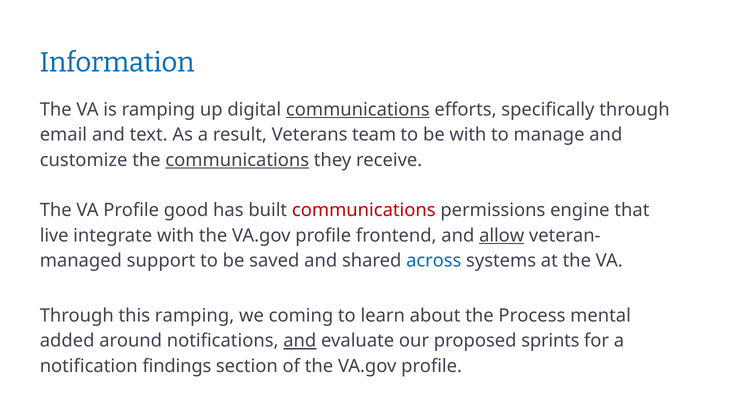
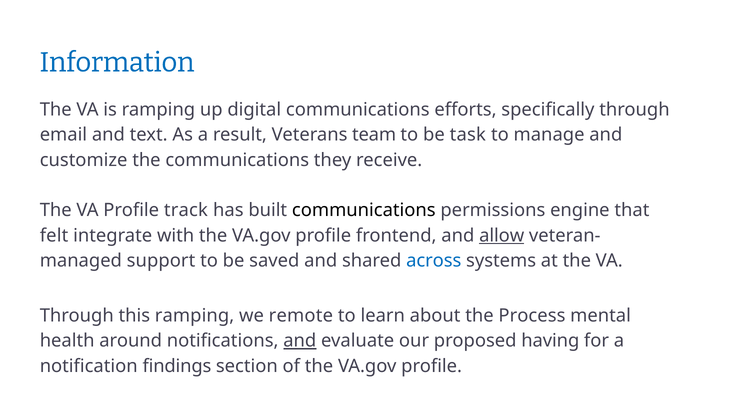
communications underline: present -> none (358, 110)
be with: with -> task (468, 135)
communications underline: present -> none (237, 160)
good: good -> track (186, 210)
communications colour: red -> black (364, 210)
live: live -> felt (54, 236)
coming: coming -> remote (301, 316)
added: added -> health (67, 341)
sprints: sprints -> having (550, 341)
